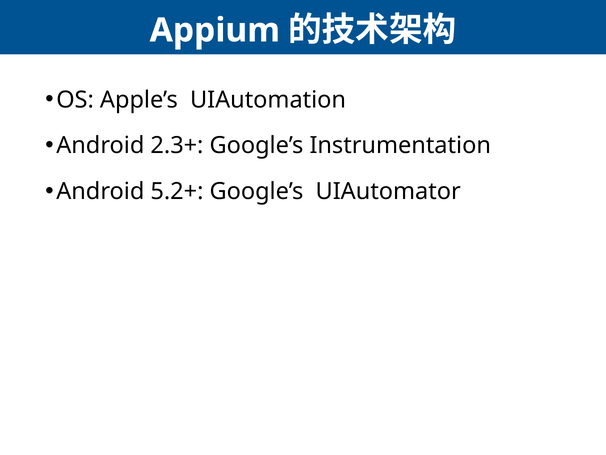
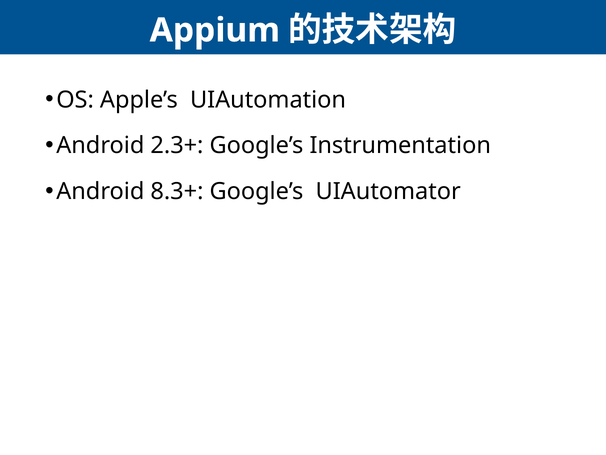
5.2+: 5.2+ -> 8.3+ (177, 191)
